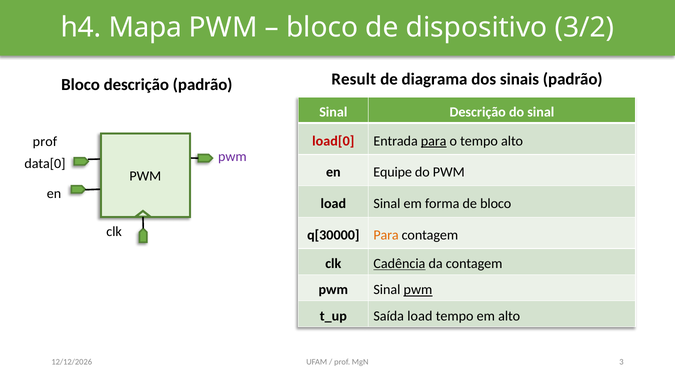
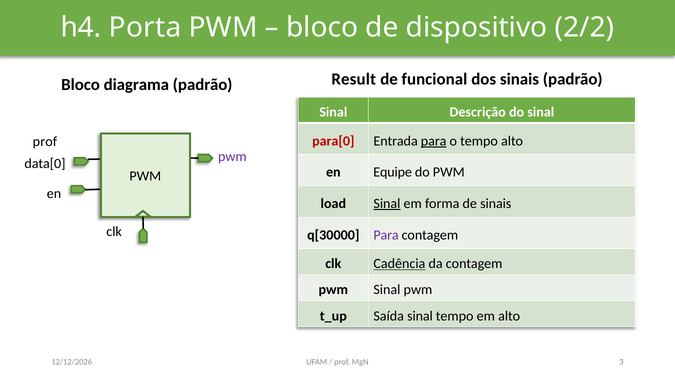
Mapa: Mapa -> Porta (145, 28)
3/2: 3/2 -> 2/2 (584, 28)
Bloco descrição: descrição -> diagrama (136, 85)
diagrama: diagrama -> funcional (434, 80)
load[0: load[0 -> para[0 (333, 141)
Sinal underline: none -> present (387, 204)
de bloco: bloco -> sinais (496, 204)
Para colour: orange -> purple (386, 235)
pwm underline: present -> none (418, 290)
Saída load: load -> sinal (420, 316)
